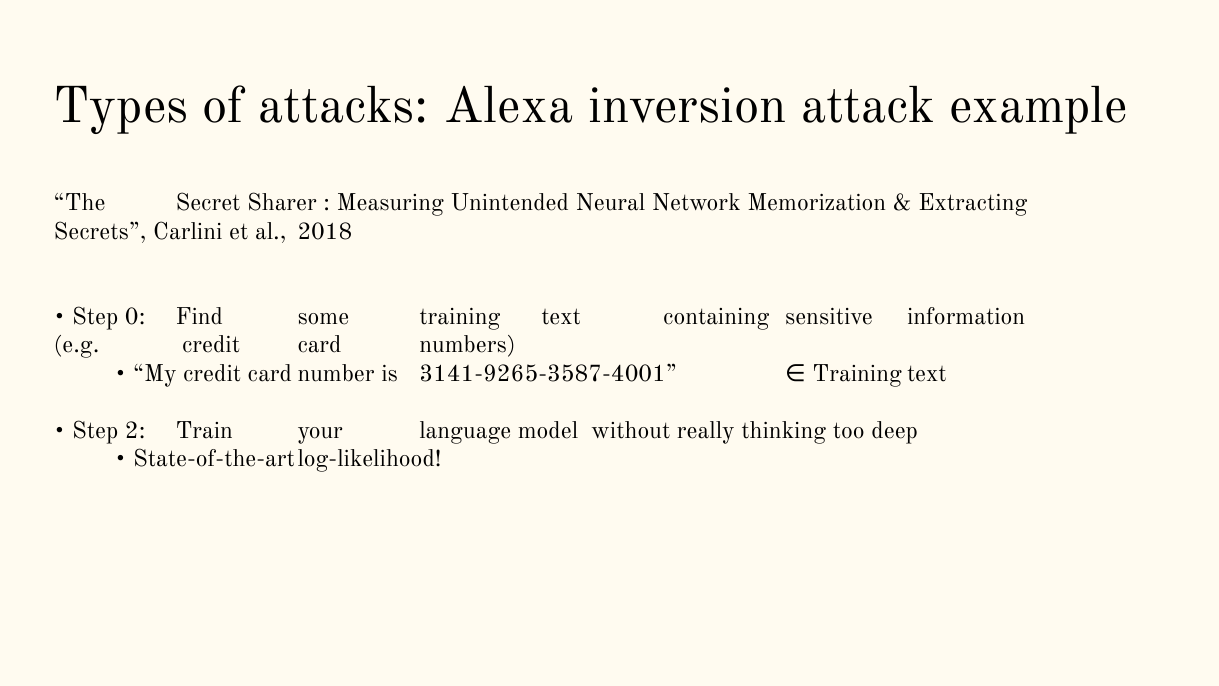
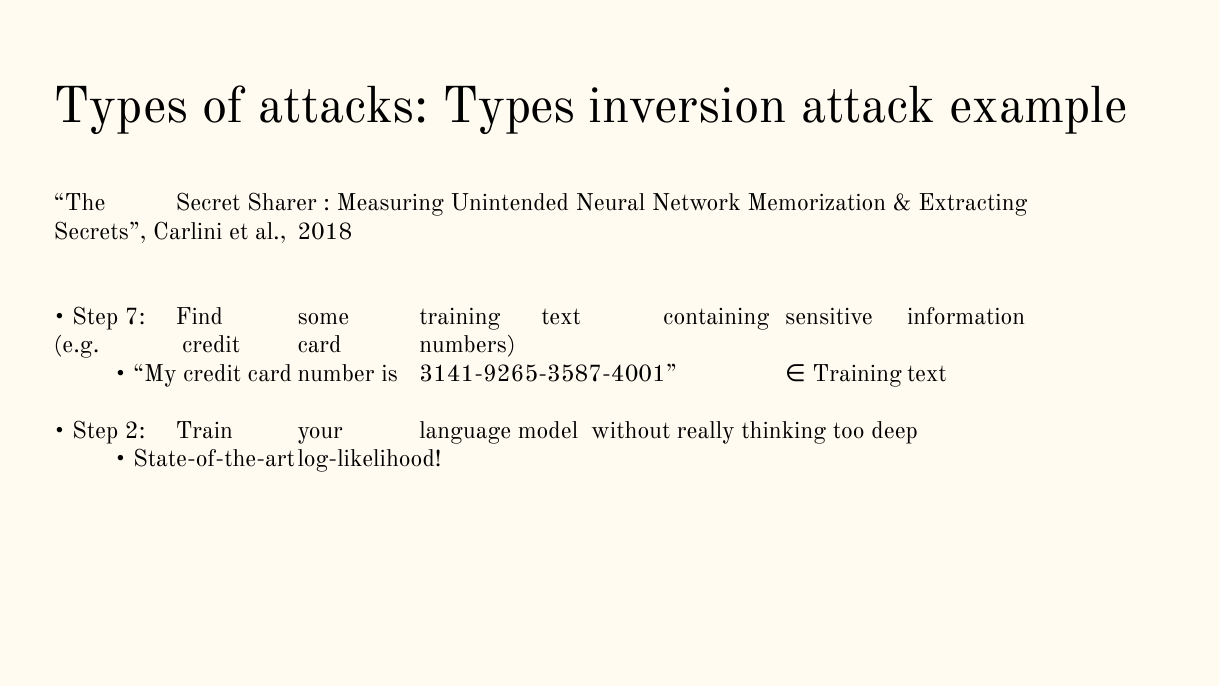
attacks Alexa: Alexa -> Types (509, 106)
0: 0 -> 7 (135, 316)
